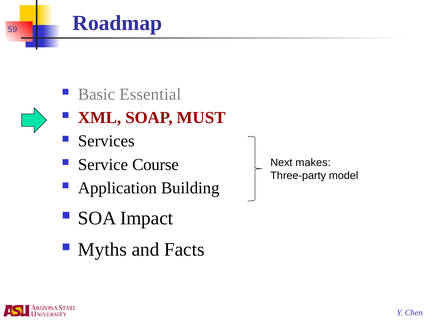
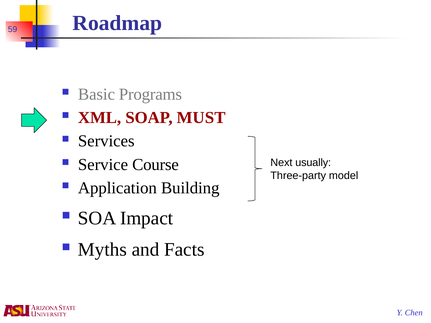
Essential: Essential -> Programs (150, 94)
makes: makes -> usually (313, 163)
